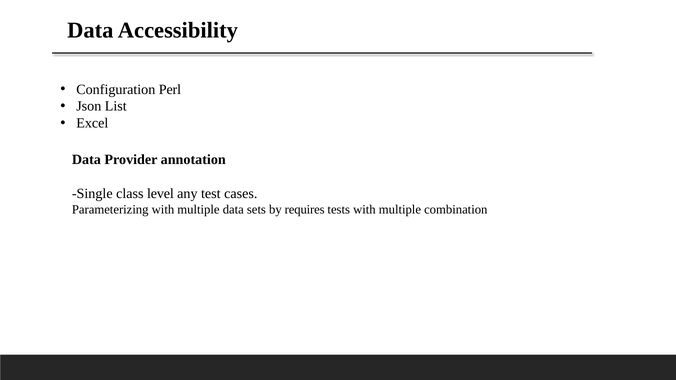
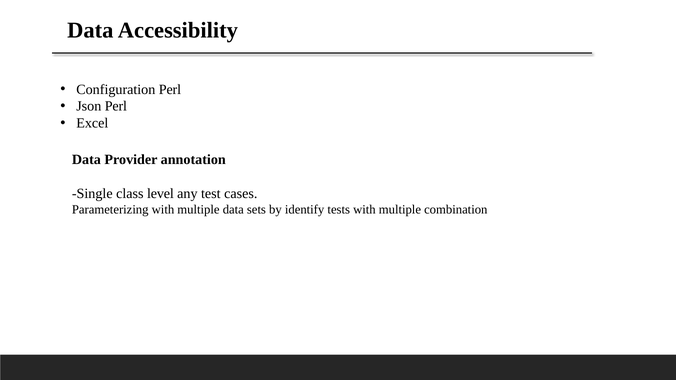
Json List: List -> Perl (116, 106)
requires: requires -> identify (305, 210)
